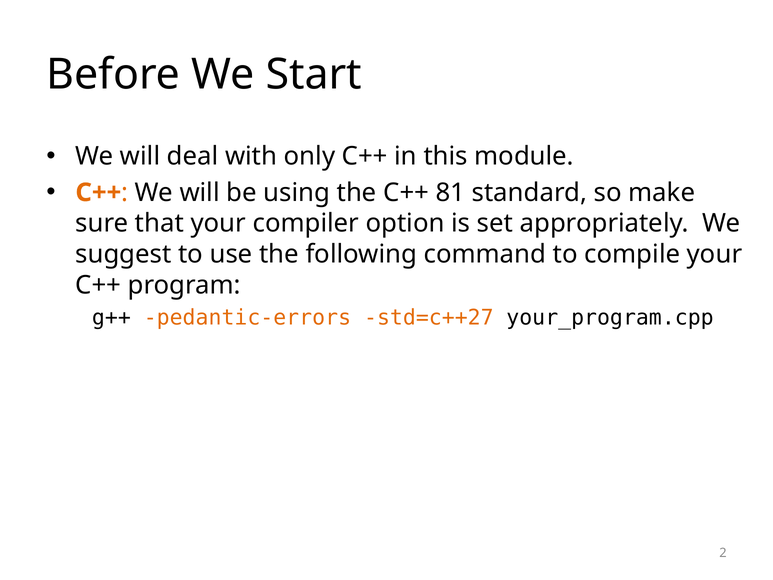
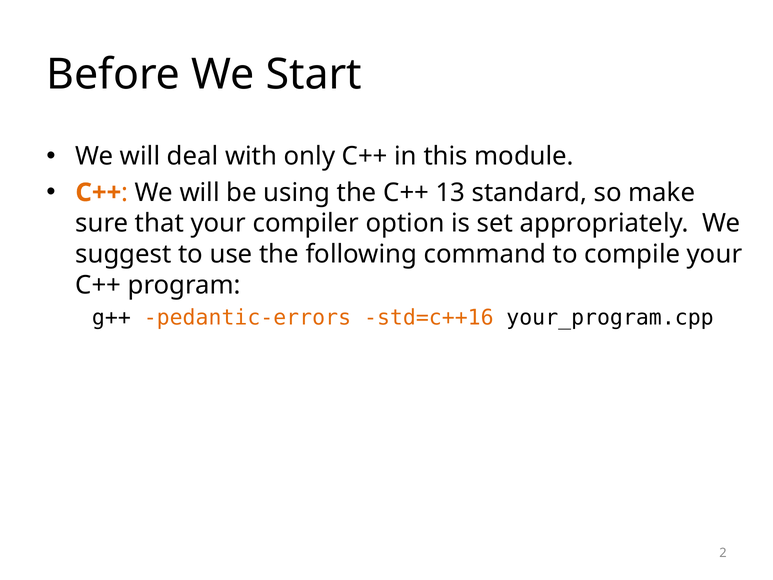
81: 81 -> 13 (450, 192)
std=c++27: std=c++27 -> std=c++16 (429, 318)
